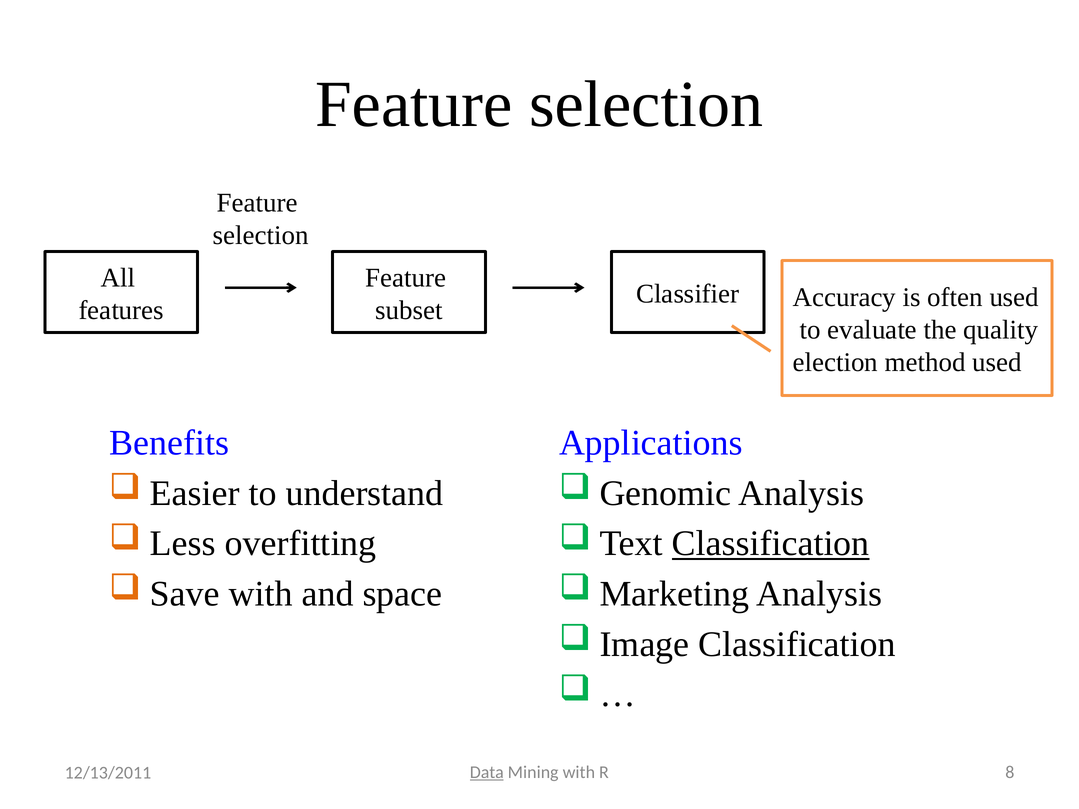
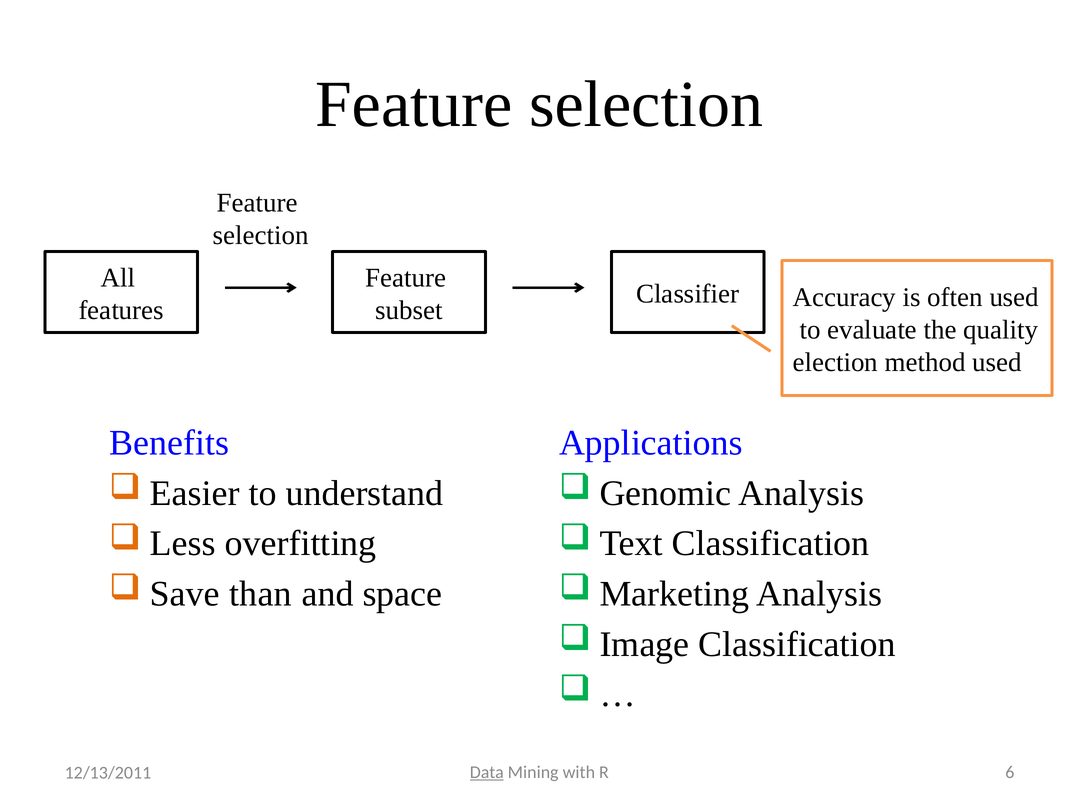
Classification underline: present -> none (771, 544)
with: with -> than (261, 594)
8: 8 -> 6 (1010, 773)
